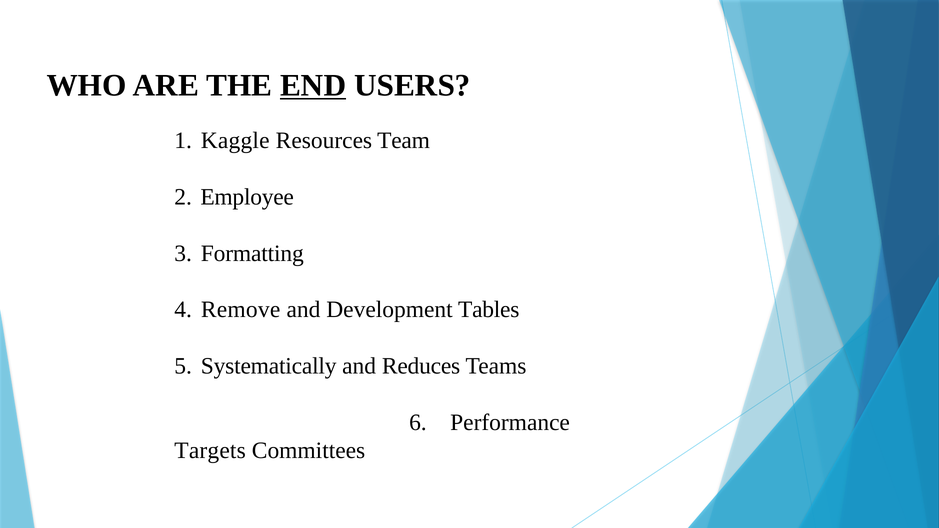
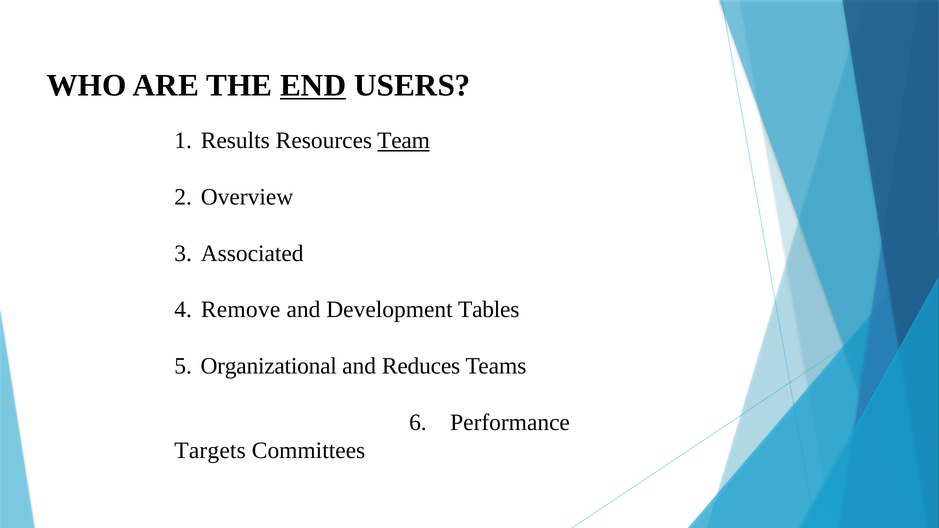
Kaggle: Kaggle -> Results (235, 141)
Team underline: none -> present (404, 141)
Employee: Employee -> Overview (247, 197)
Formatting: Formatting -> Associated (252, 253)
Systematically: Systematically -> Organizational (269, 366)
